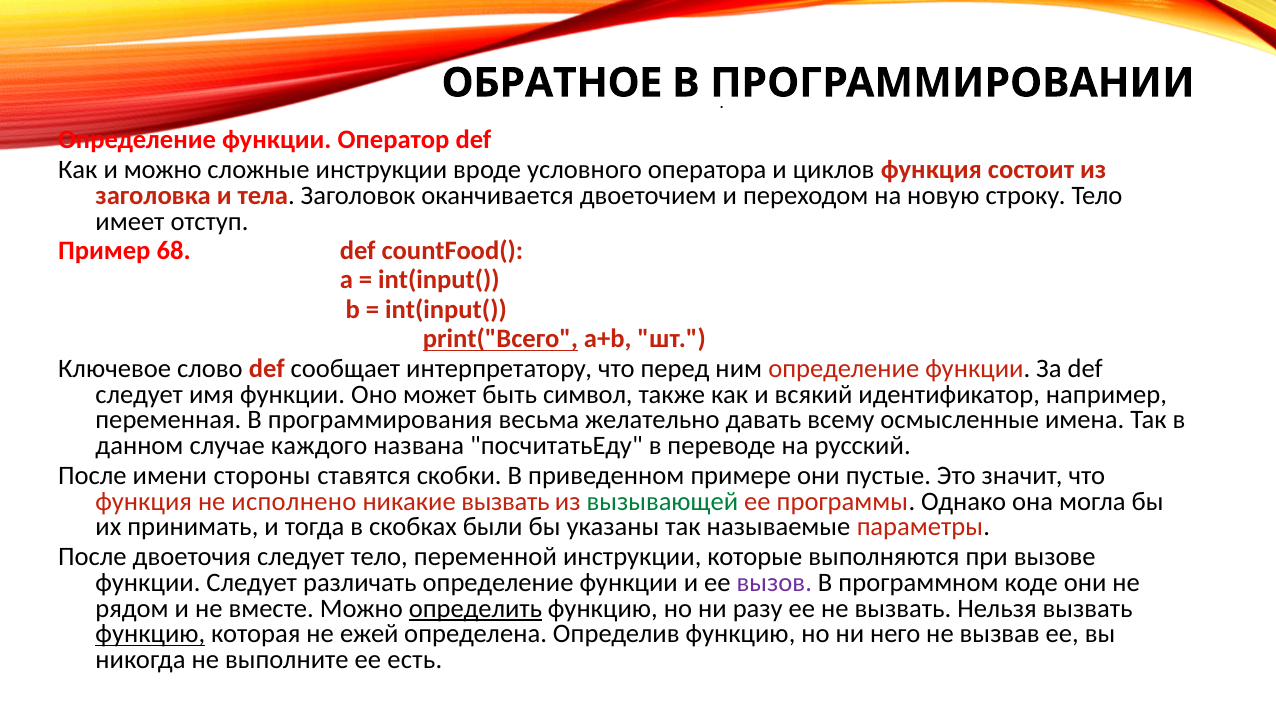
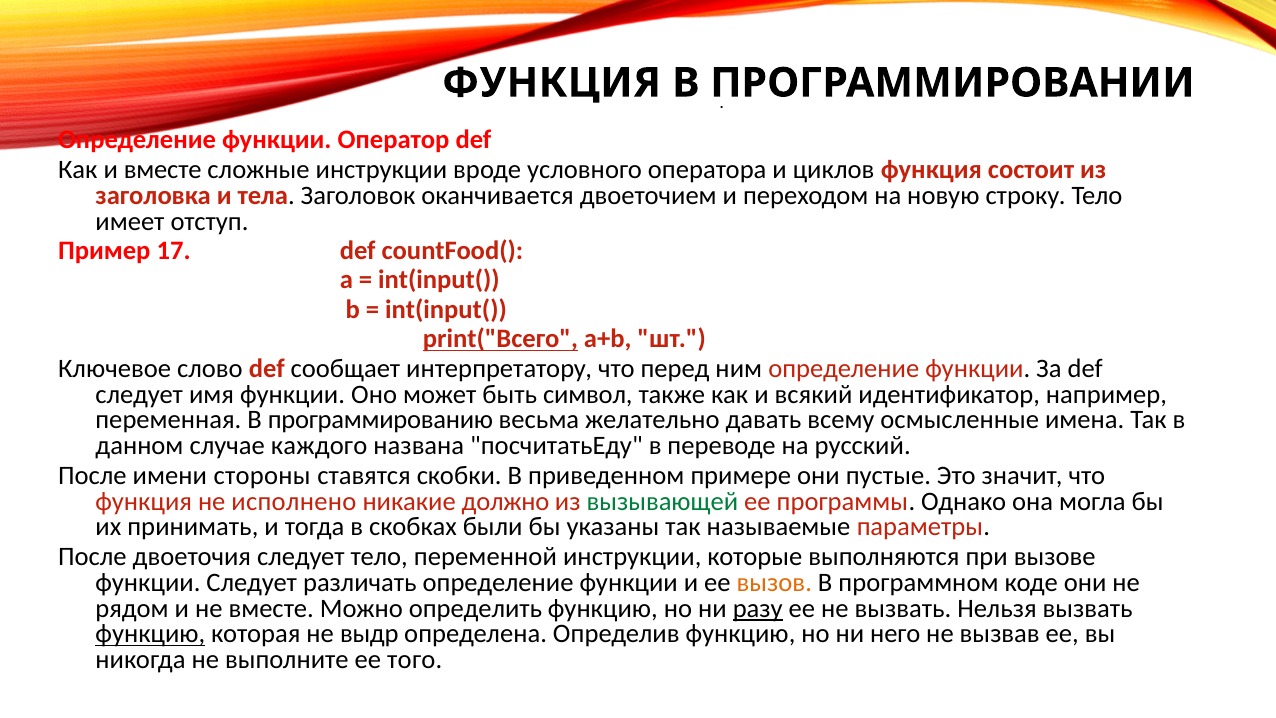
ОБРАТНОЕ: ОБРАТНОЕ -> ФУНКЦИЯ (552, 83)
и можно: можно -> вместе (163, 170)
68: 68 -> 17 (174, 251)
программирования: программирования -> программированию (380, 420)
никакие вызвать: вызвать -> должно (505, 501)
вызов colour: purple -> orange (774, 582)
определить underline: present -> none (475, 608)
разу underline: none -> present (758, 608)
ежей: ежей -> выдр (369, 634)
есть: есть -> того (415, 660)
